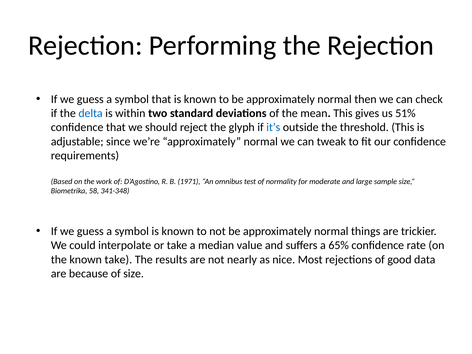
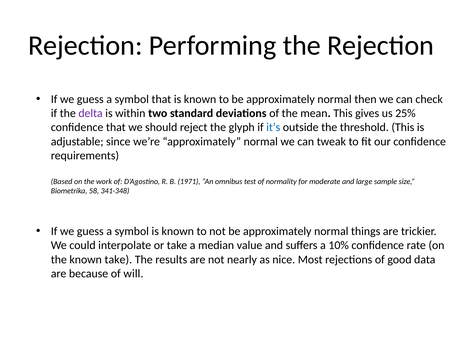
delta colour: blue -> purple (91, 113)
51%: 51% -> 25% (405, 113)
65%: 65% -> 10% (339, 245)
of size: size -> will (133, 274)
